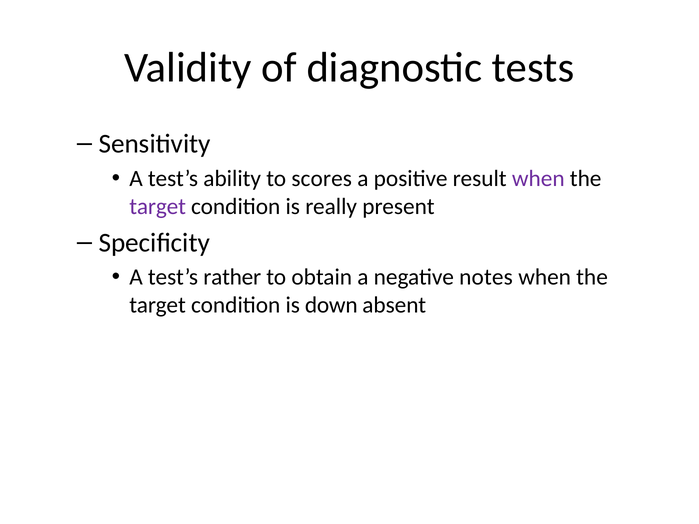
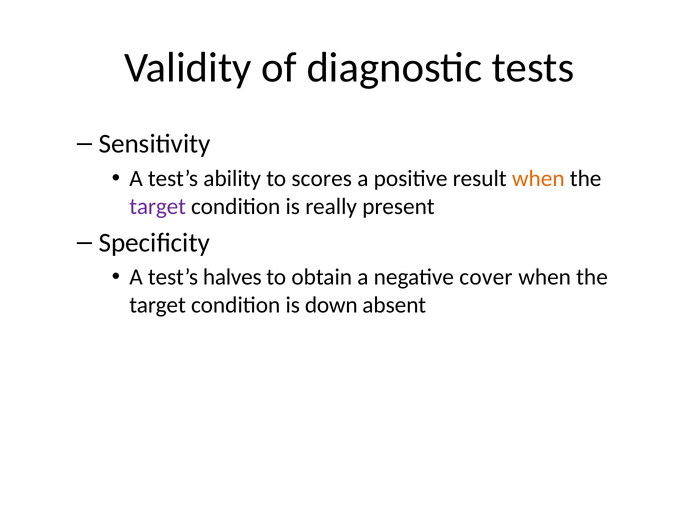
when colour: purple -> orange (538, 179)
rather: rather -> halves (232, 277)
notes: notes -> cover (486, 277)
